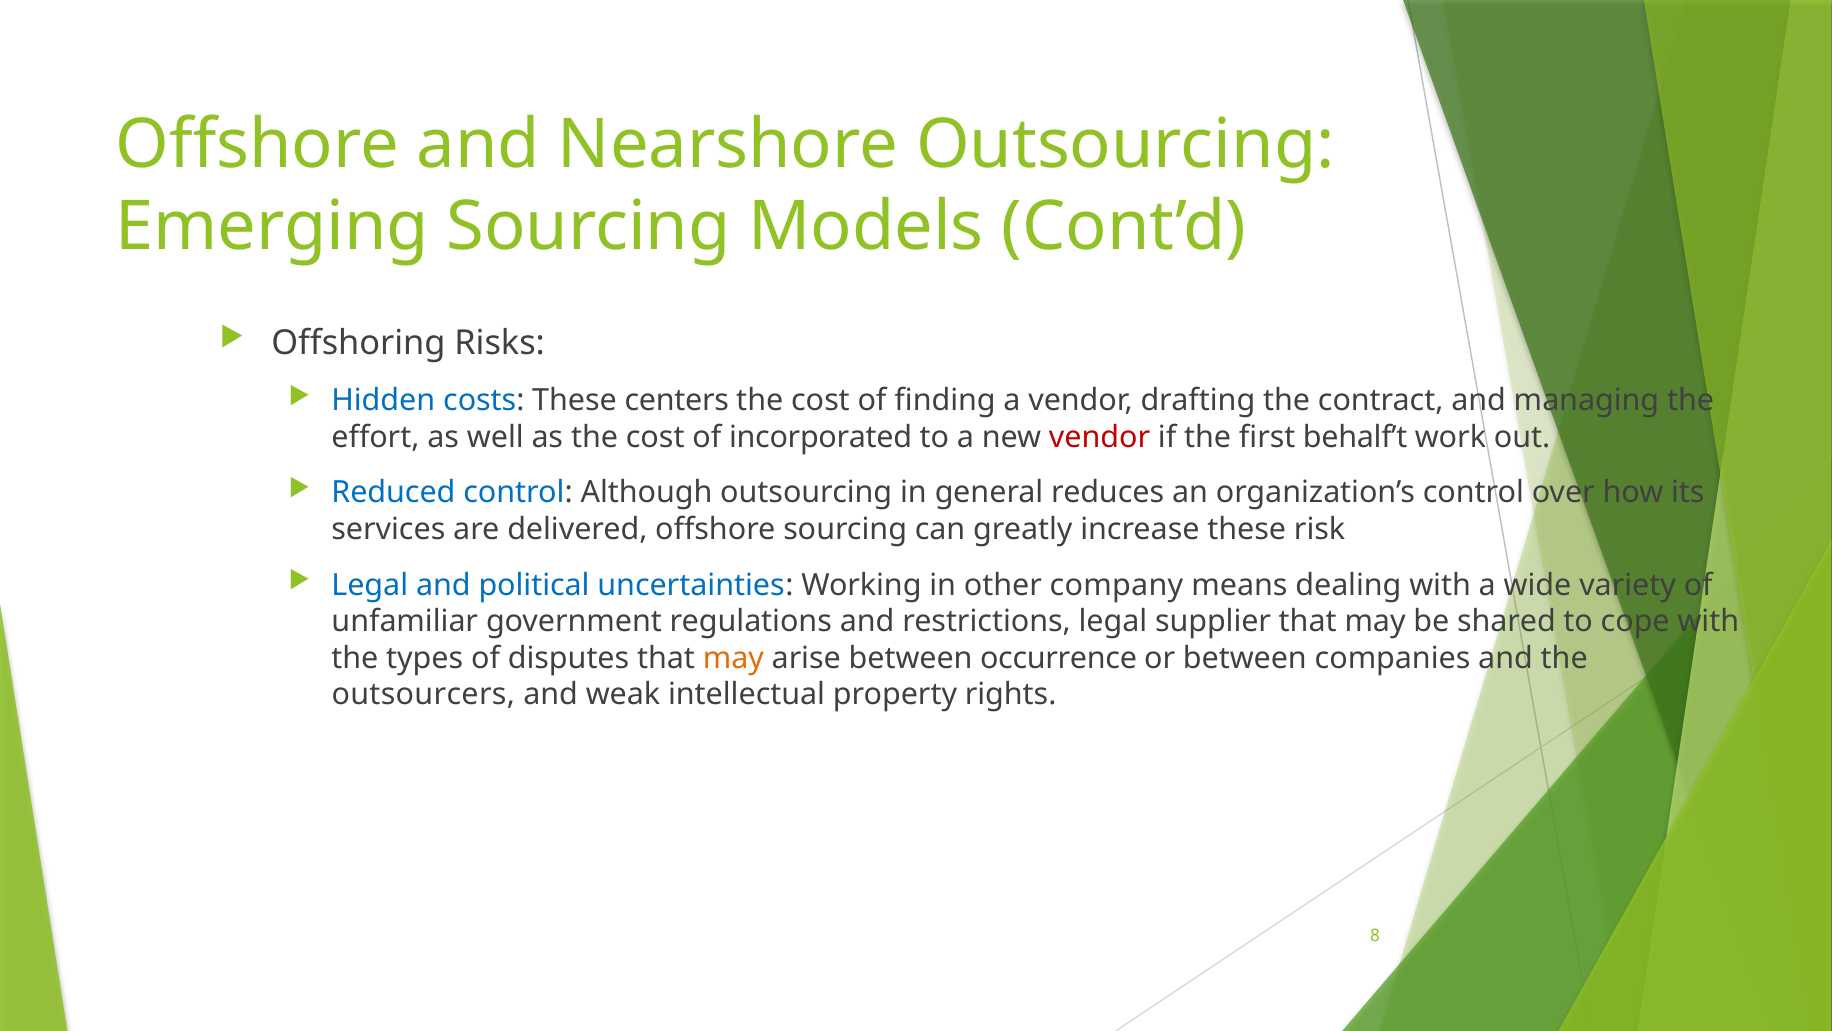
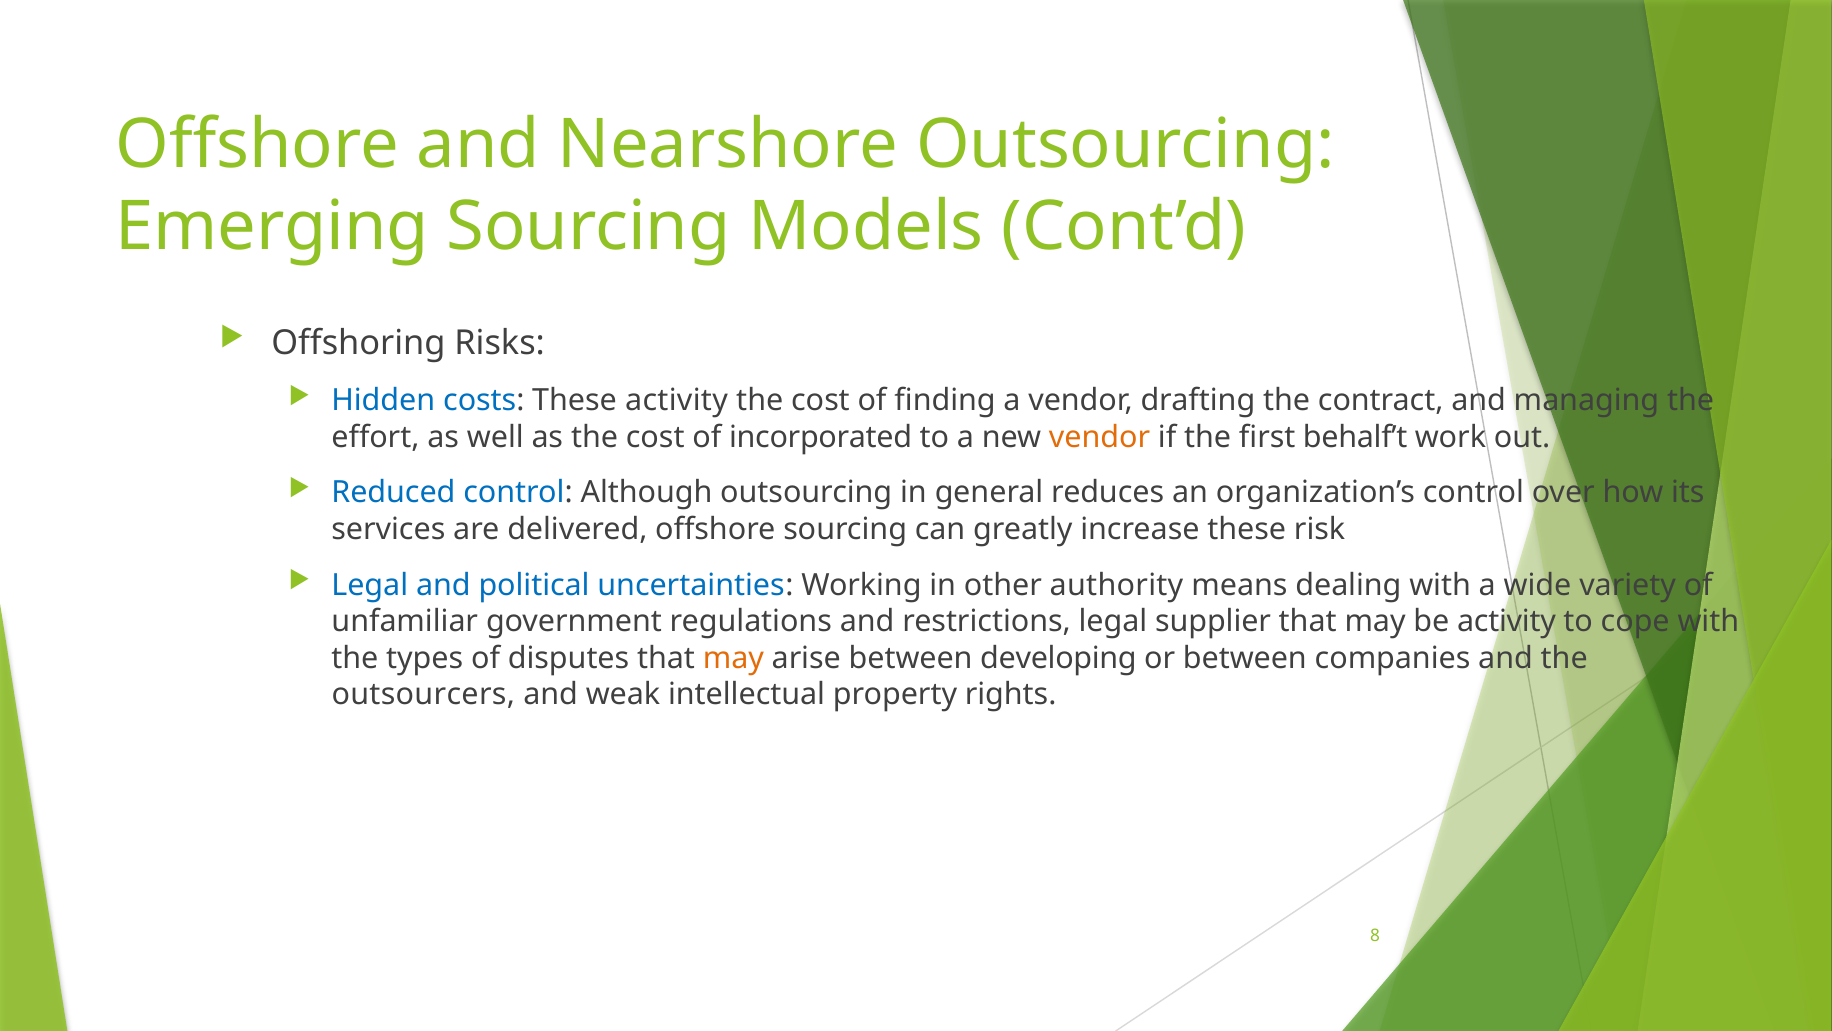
These centers: centers -> activity (676, 400)
vendor colour: red -> orange (1100, 437)
company: company -> authority (1116, 585)
be shared: shared -> activity (1506, 621)
occurrence: occurrence -> developing (1058, 658)
